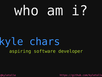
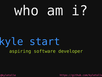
chars: chars -> start (45, 41)
